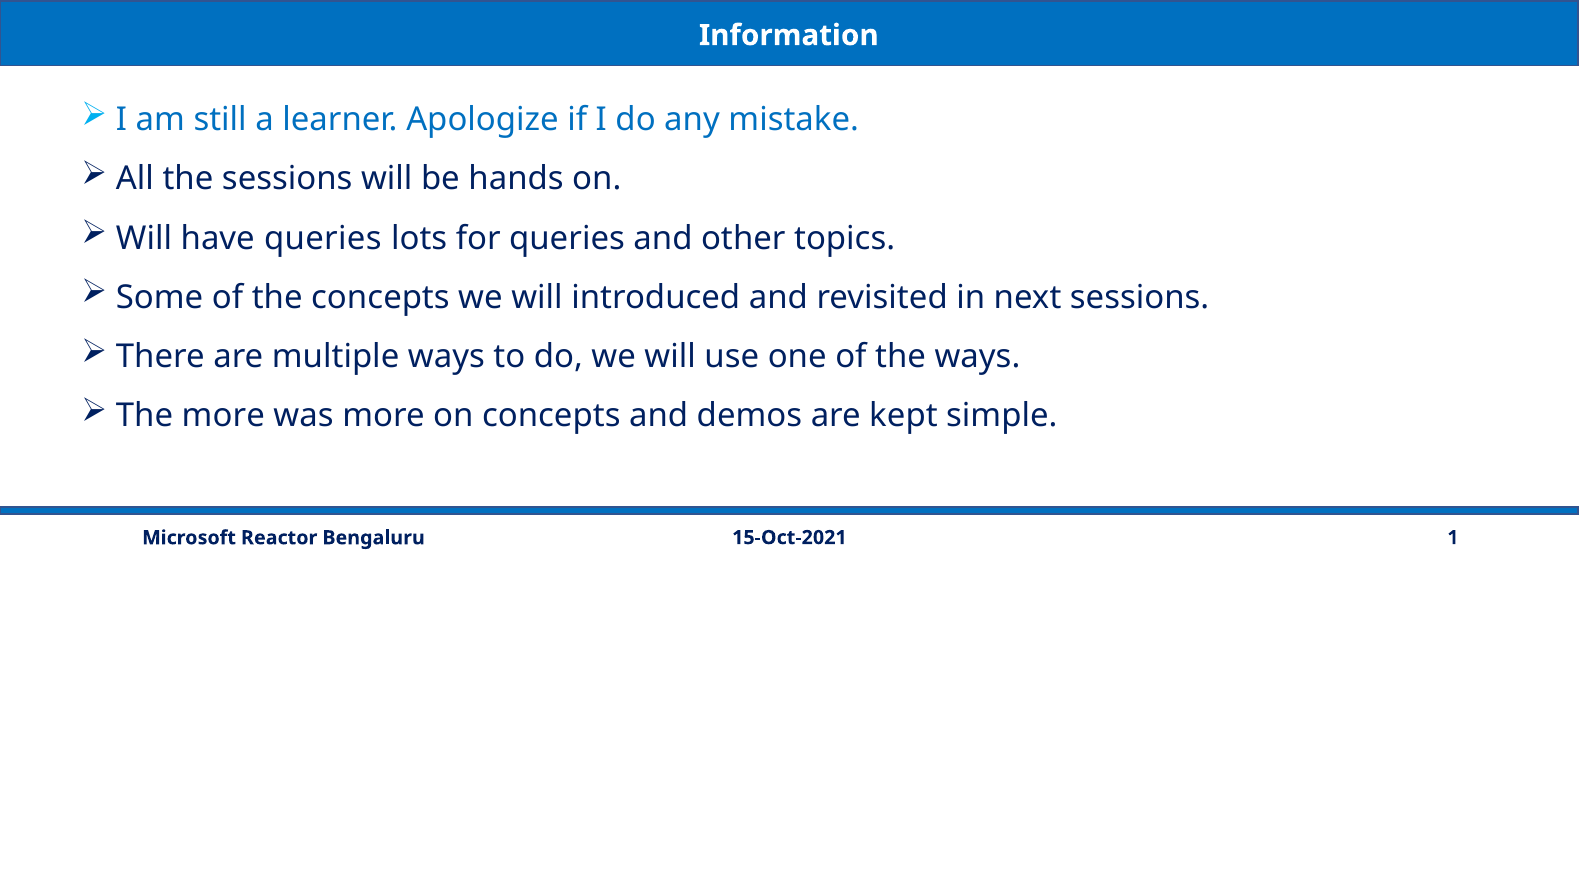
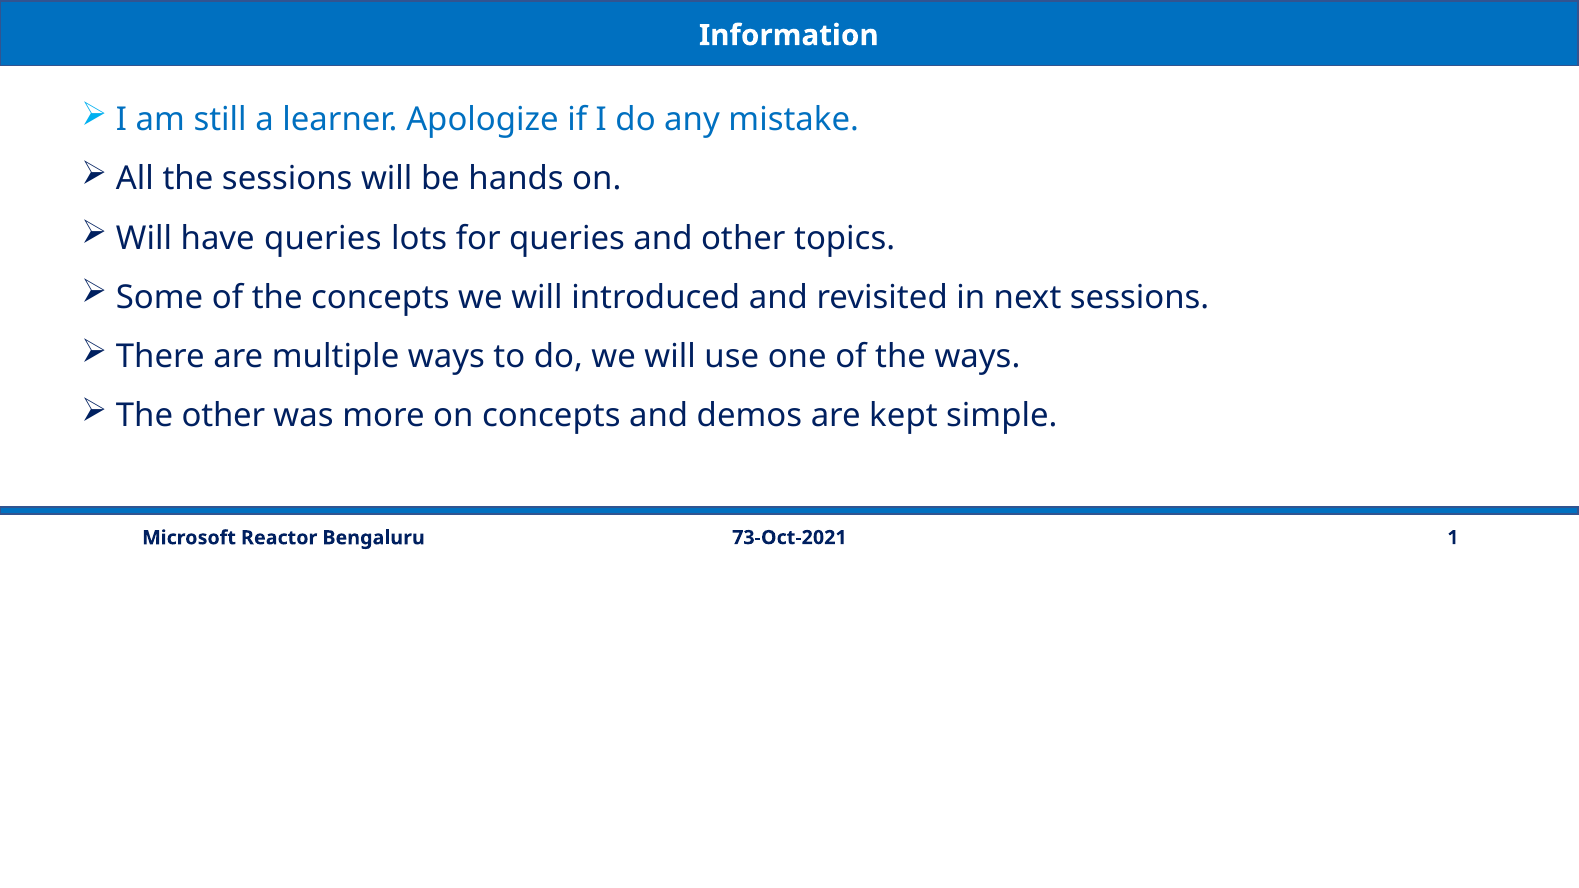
The more: more -> other (223, 416)
15-Oct-2021: 15-Oct-2021 -> 73-Oct-2021 (789, 538)
